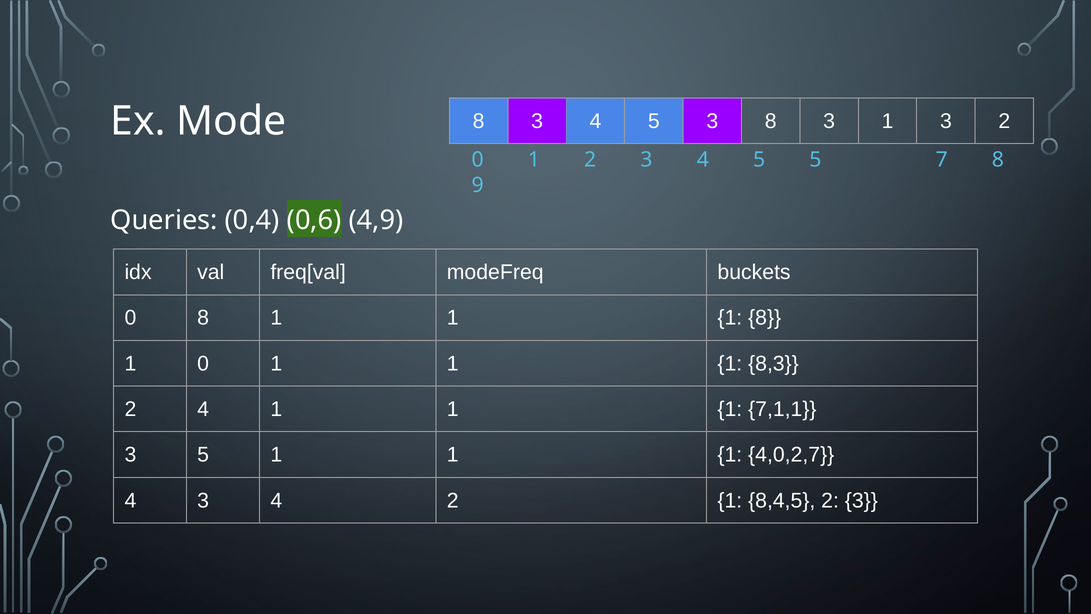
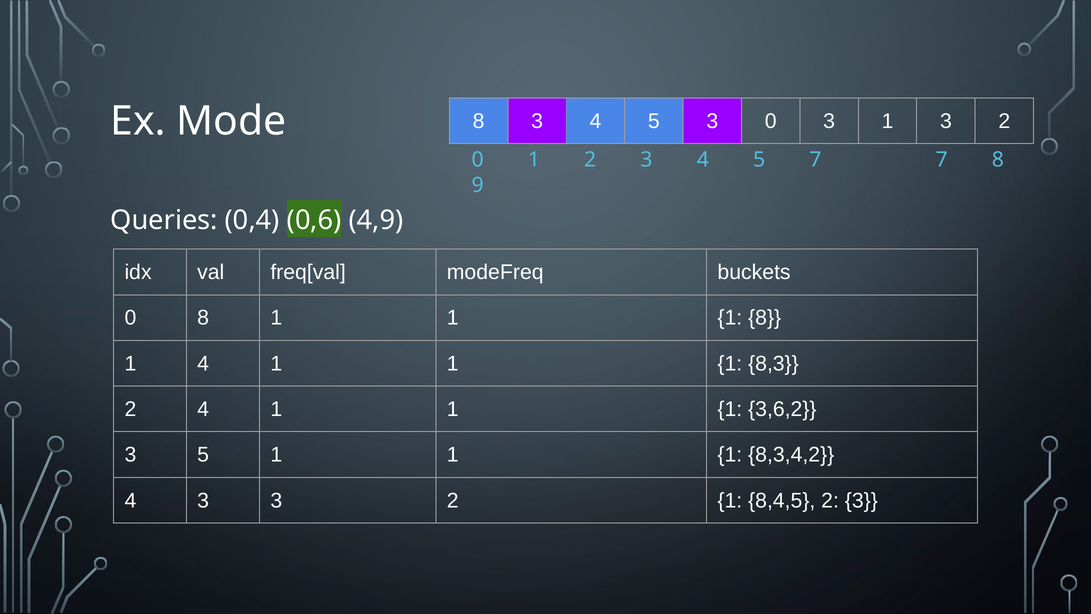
3 8: 8 -> 0 (771, 121)
5 5: 5 -> 7 (815, 160)
1 0: 0 -> 4 (203, 363)
7,1,1: 7,1,1 -> 3,6,2 (782, 409)
4,0,2,7: 4,0,2,7 -> 8,3,4,2 (791, 455)
4 3 4: 4 -> 3 (276, 500)
